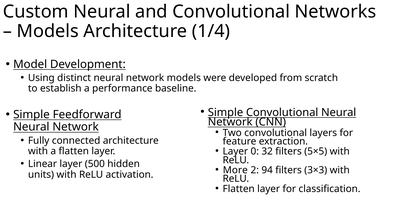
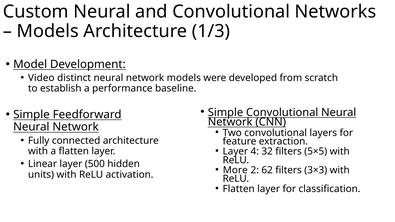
1/4: 1/4 -> 1/3 (211, 31)
Using: Using -> Video (41, 78)
0: 0 -> 4 (255, 152)
94: 94 -> 62 (267, 170)
